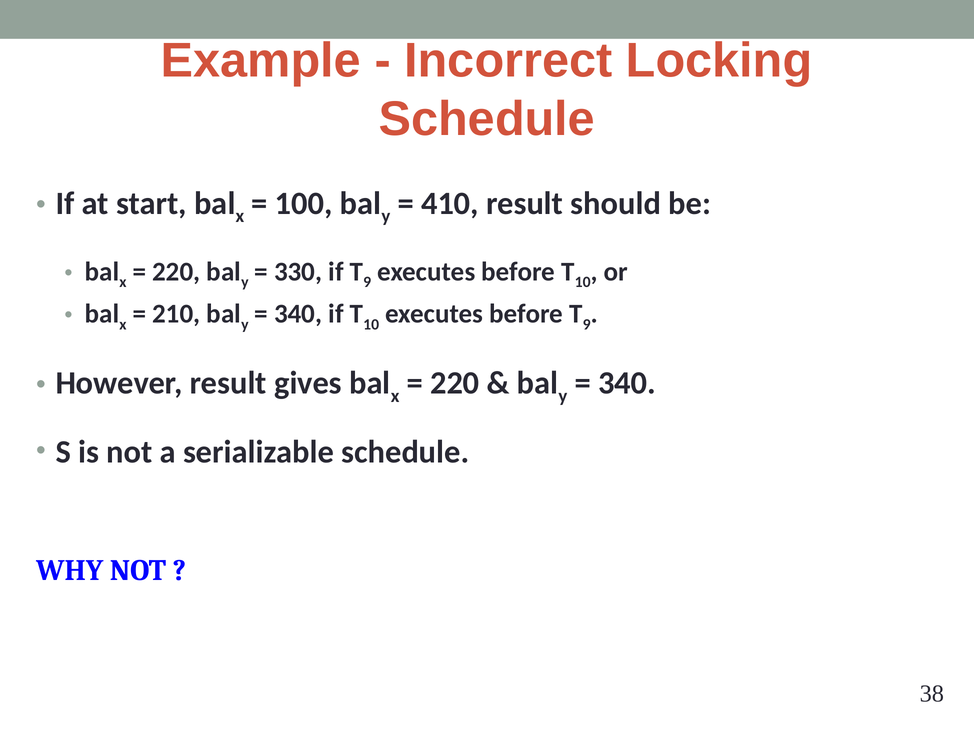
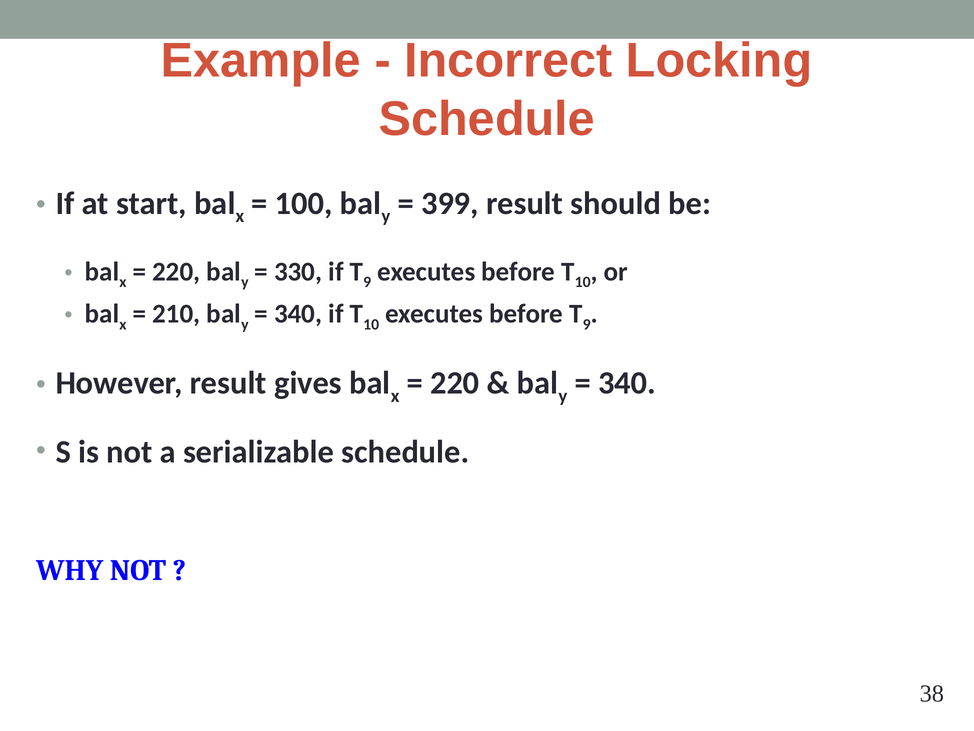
410: 410 -> 399 (450, 203)
